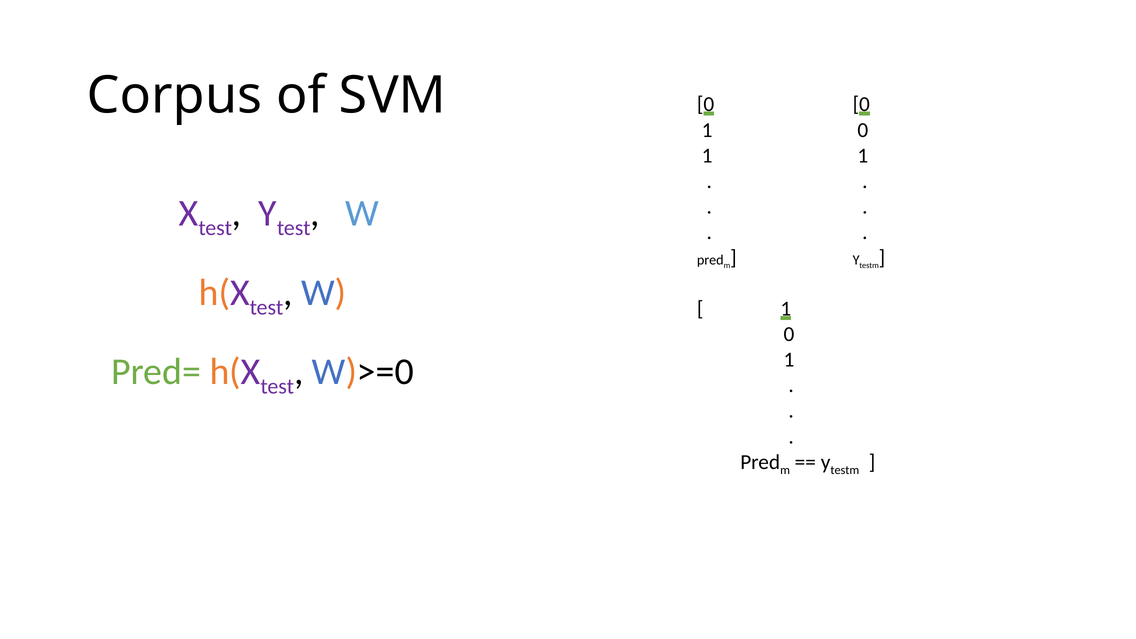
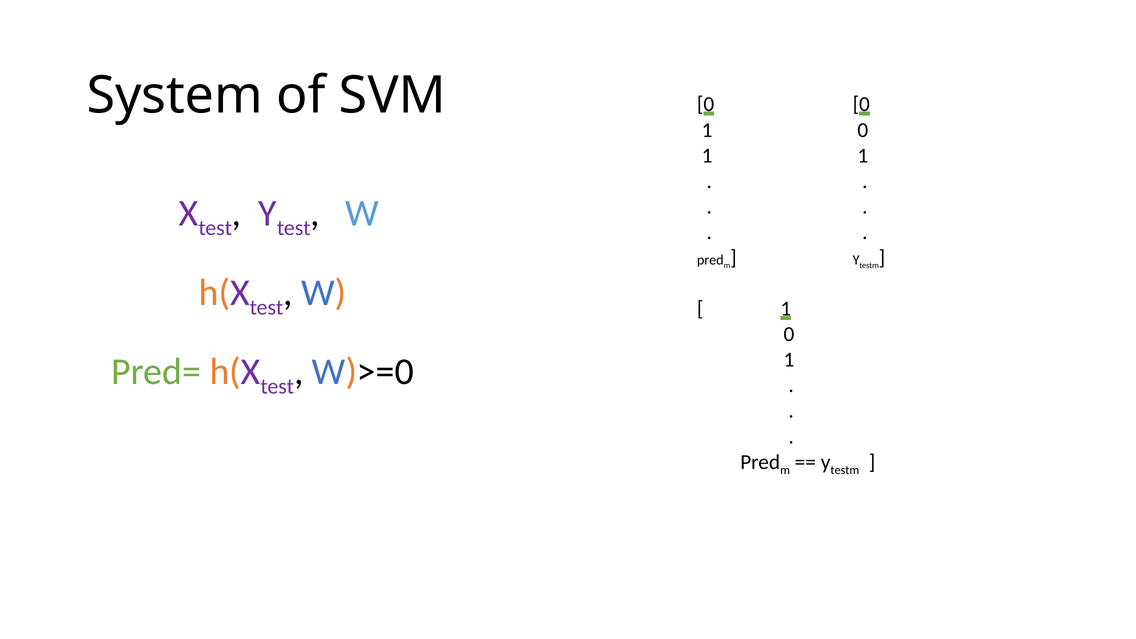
Corpus: Corpus -> System (175, 95)
